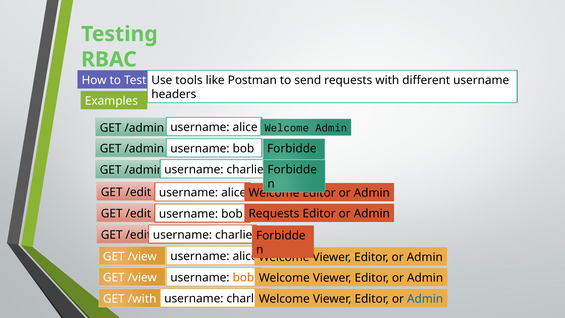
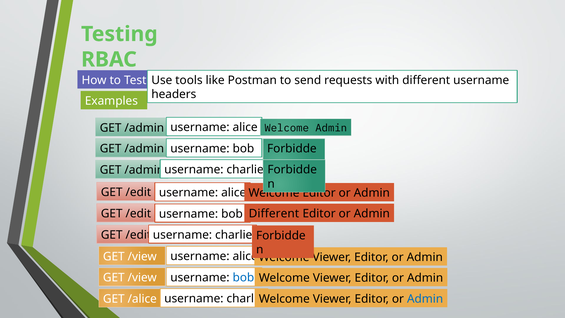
Requests: Requests -> Different (274, 214)
bob colour: orange -> blue (243, 277)
/with: /with -> /alice (142, 299)
